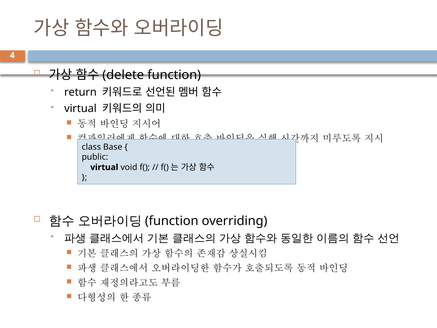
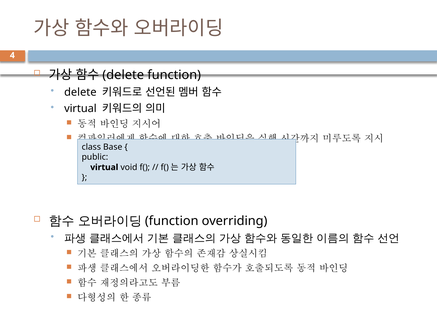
return: return -> delete (80, 92)
